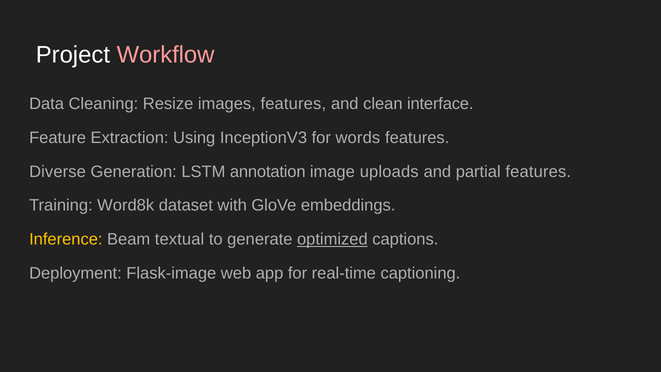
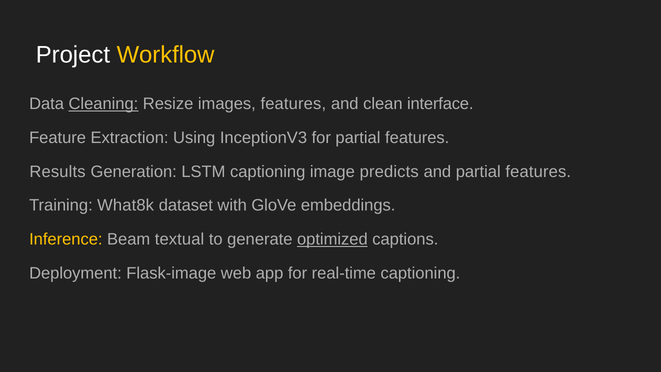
Workflow colour: pink -> yellow (166, 55)
Cleaning underline: none -> present (103, 104)
for words: words -> partial (358, 138)
Diverse: Diverse -> Results (57, 172)
LSTM annotation: annotation -> captioning (268, 172)
uploads: uploads -> predicts (389, 172)
Word8k: Word8k -> What8k (126, 205)
